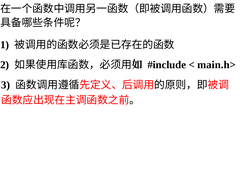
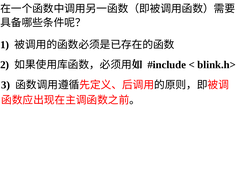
main.h>: main.h> -> blink.h> (217, 65)
